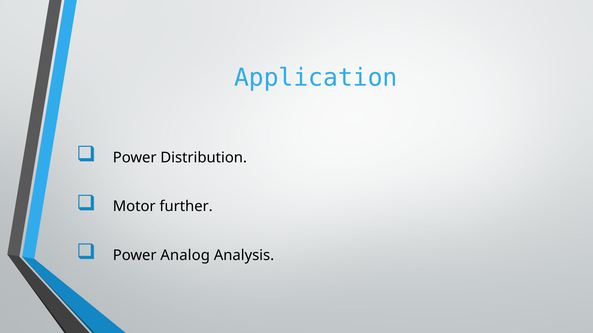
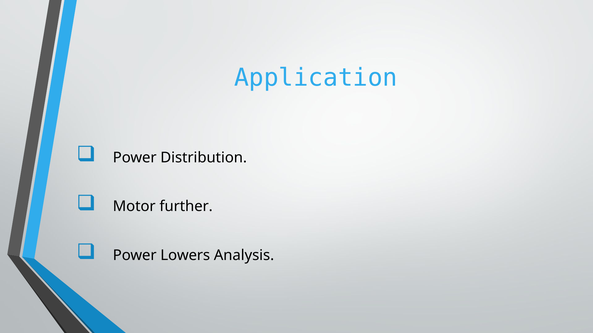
Analog: Analog -> Lowers (185, 256)
